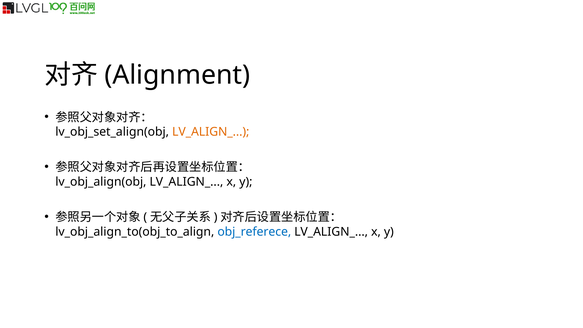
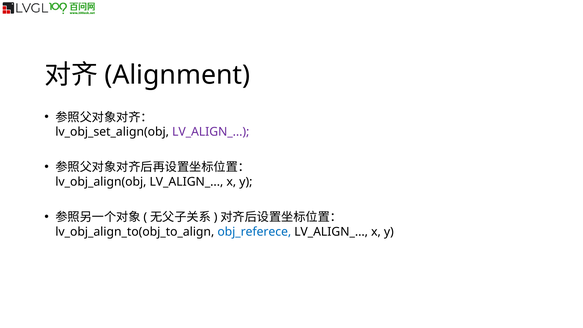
LV_ALIGN_ colour: orange -> purple (211, 132)
